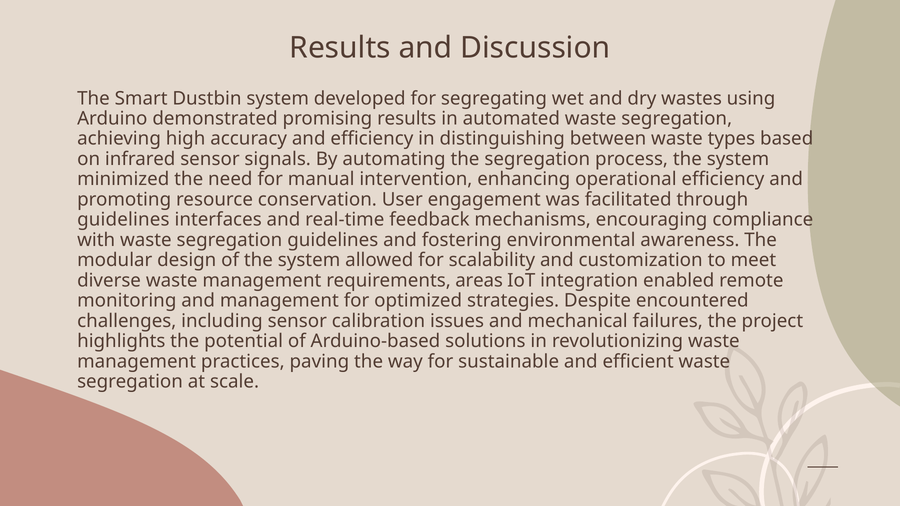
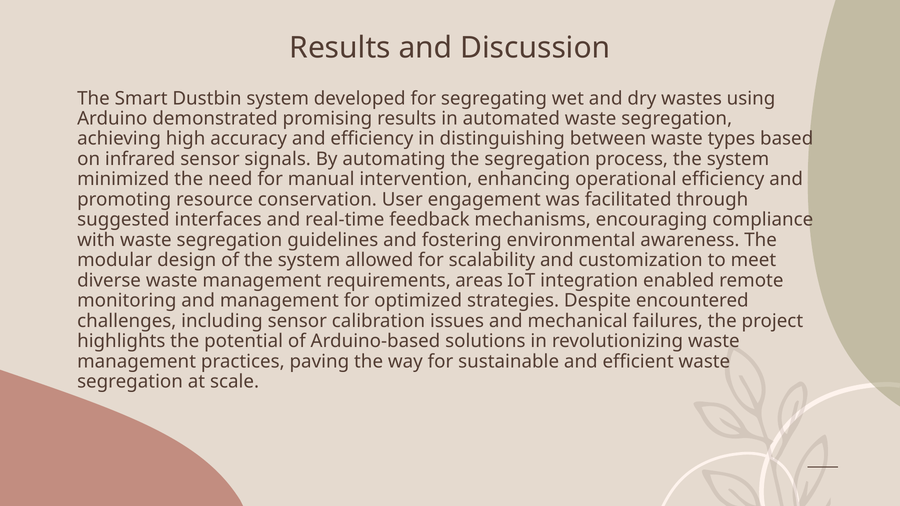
guidelines: guidelines -> suggested (123, 220)
